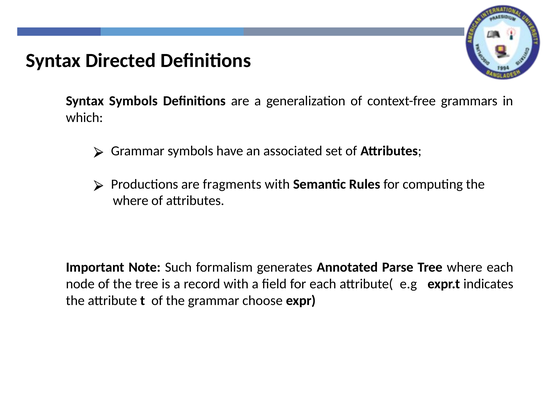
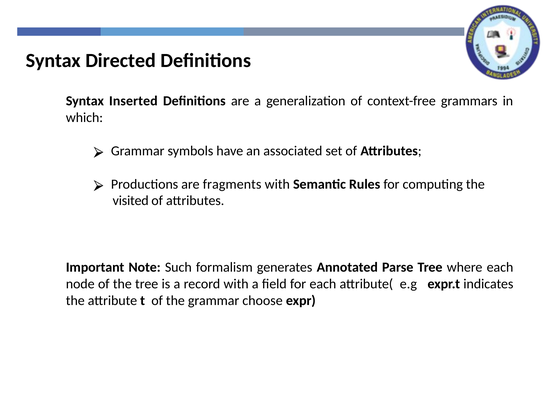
Syntax Symbols: Symbols -> Inserted (133, 101)
where: where -> visited (131, 201)
